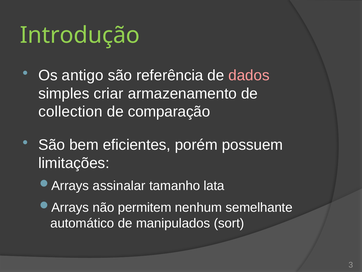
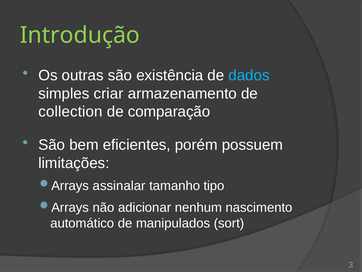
antigo: antigo -> outras (83, 75)
referência: referência -> existência (170, 75)
dados colour: pink -> light blue (249, 75)
lata: lata -> tipo (214, 186)
permitem: permitem -> adicionar (145, 207)
semelhante: semelhante -> nascimento (259, 207)
